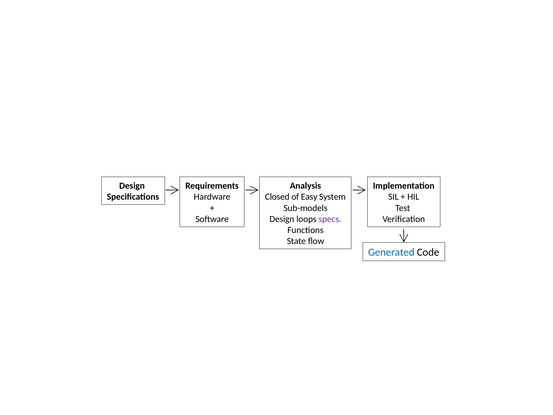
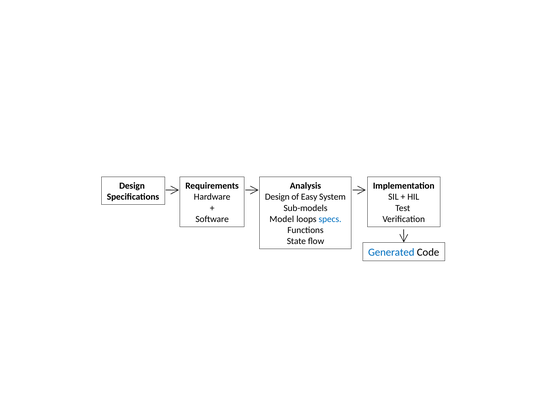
Closed: Closed -> Design (277, 197)
Design: Design -> Model (282, 219)
specs colour: purple -> blue (330, 219)
